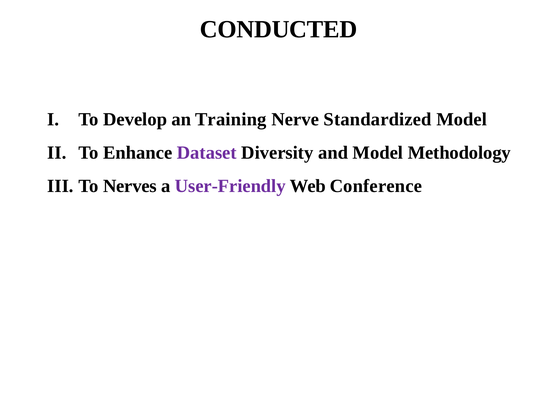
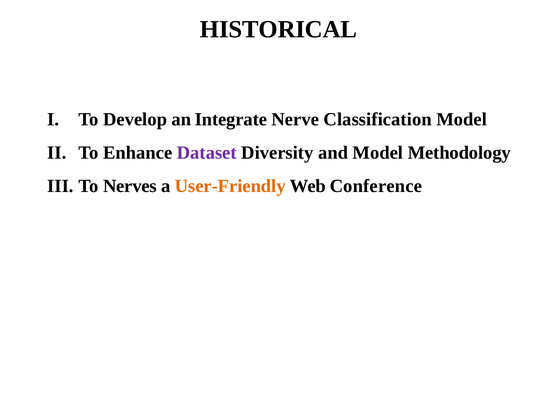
CONDUCTED: CONDUCTED -> HISTORICAL (278, 29)
Training: Training -> Integrate (231, 119)
Standardized: Standardized -> Classification (378, 119)
User-Friendly colour: purple -> orange (230, 186)
